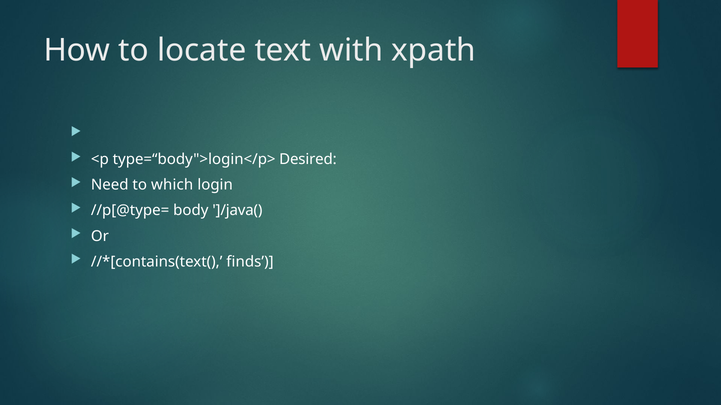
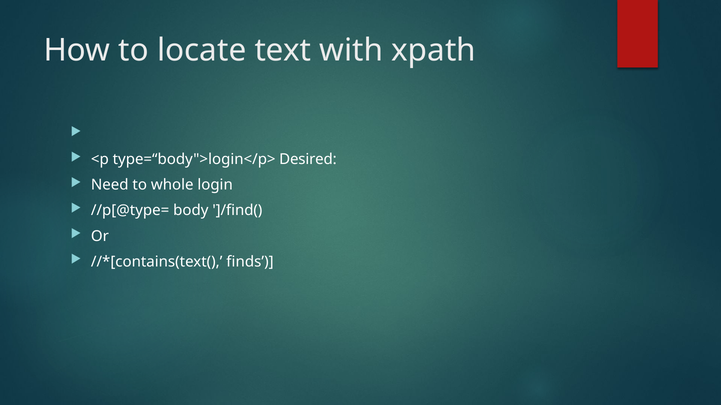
which: which -> whole (172, 185)
]/java(: ]/java( -> ]/find( (237, 211)
